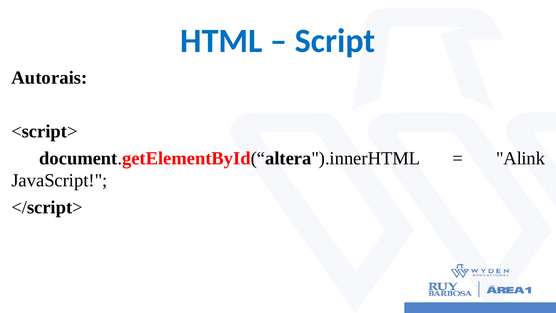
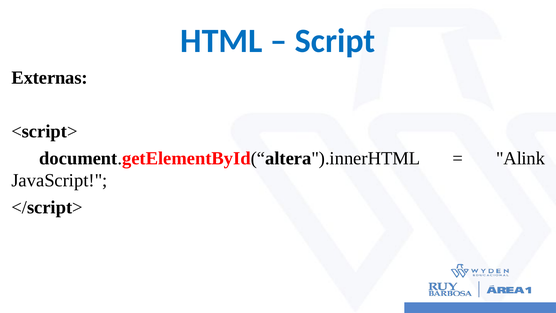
Autorais: Autorais -> Externas (50, 78)
